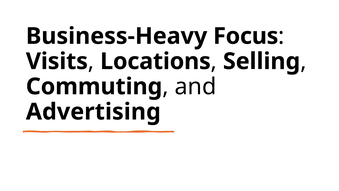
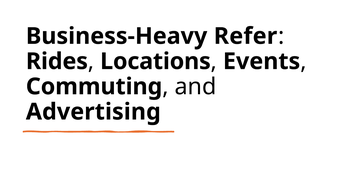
Focus: Focus -> Refer (245, 36)
Visits: Visits -> Rides (57, 61)
Selling: Selling -> Events (262, 61)
